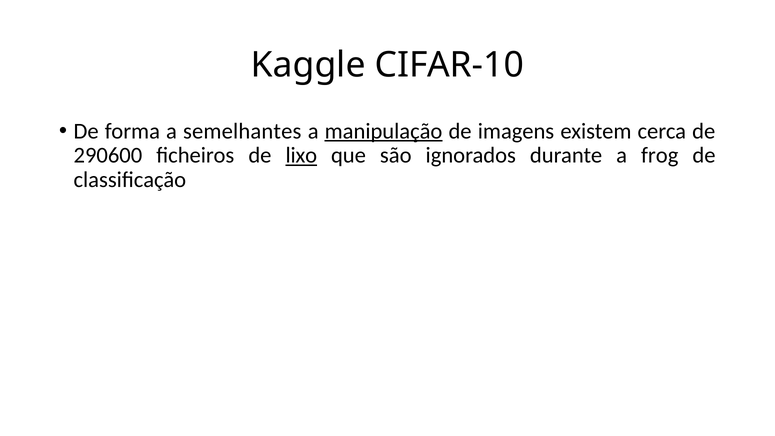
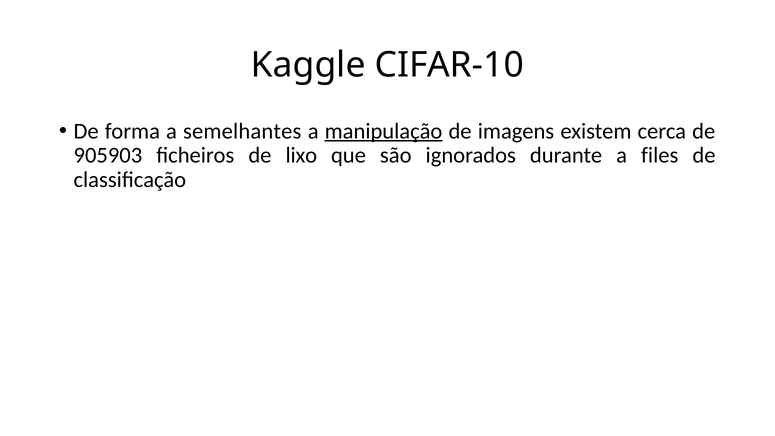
290600: 290600 -> 905903 (108, 155)
lixo underline: present -> none (301, 155)
frog: frog -> files (660, 155)
